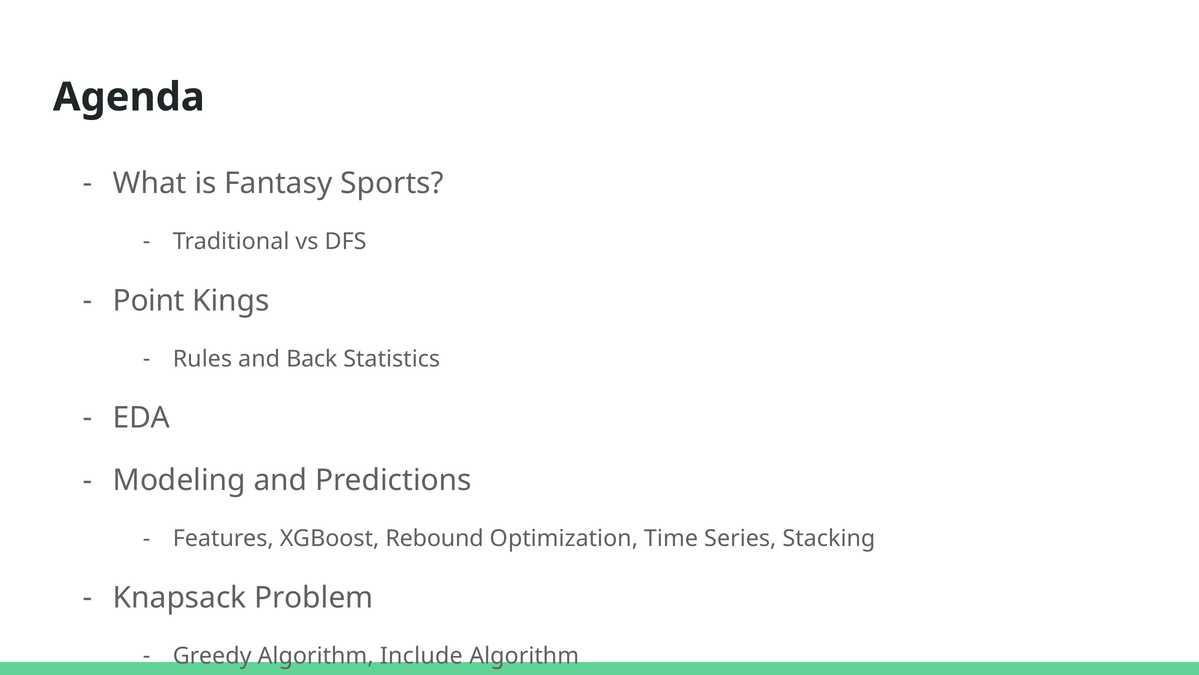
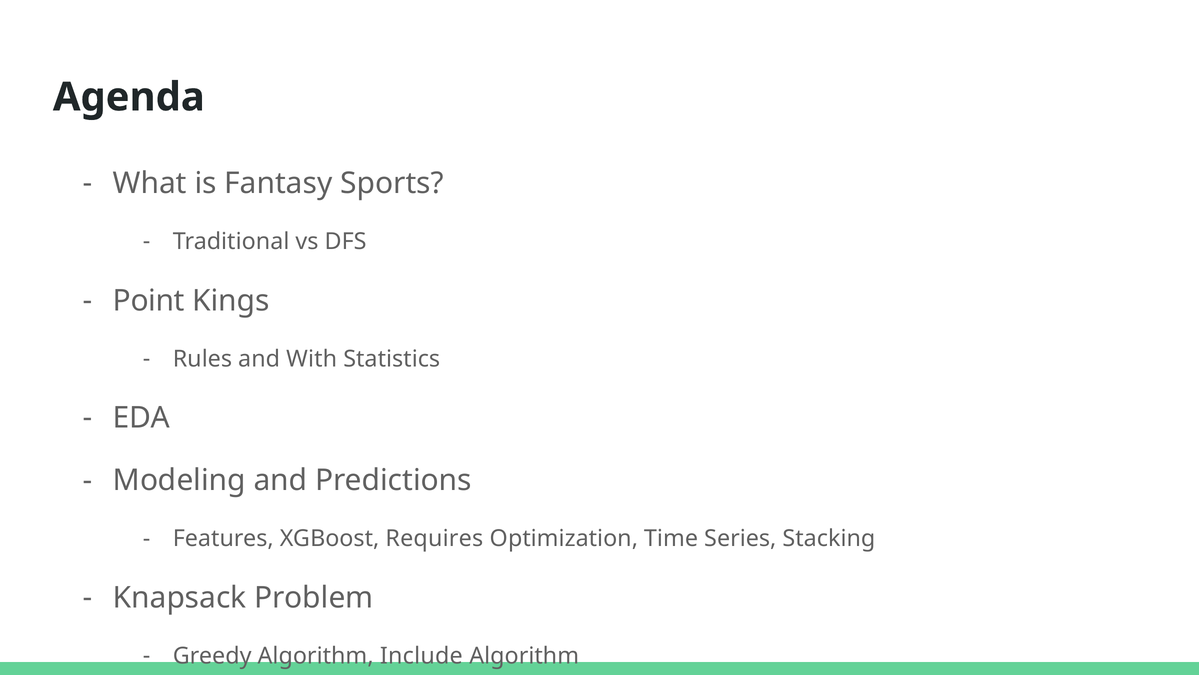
Back: Back -> With (312, 359)
Rebound: Rebound -> Requires (434, 538)
